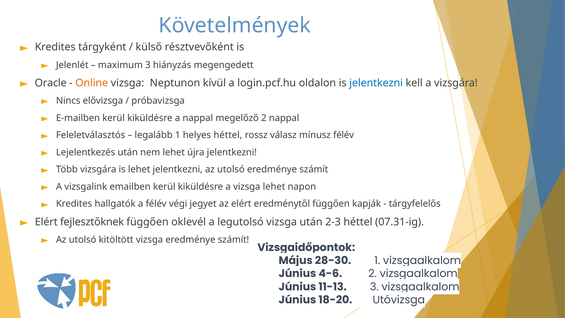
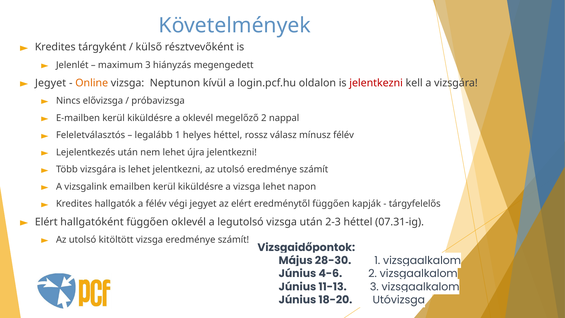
Oracle: Oracle -> Jegyet (51, 83)
jelentkezni colour: blue -> red (376, 83)
a nappal: nappal -> oklevél (198, 118)
fejlesztőknek: fejlesztőknek -> hallgatóként (92, 222)
